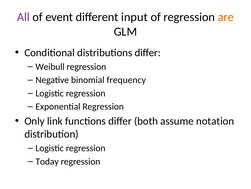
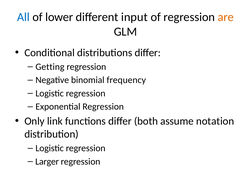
All colour: purple -> blue (23, 17)
event: event -> lower (59, 17)
Weibull: Weibull -> Getting (50, 66)
Today: Today -> Larger (47, 161)
